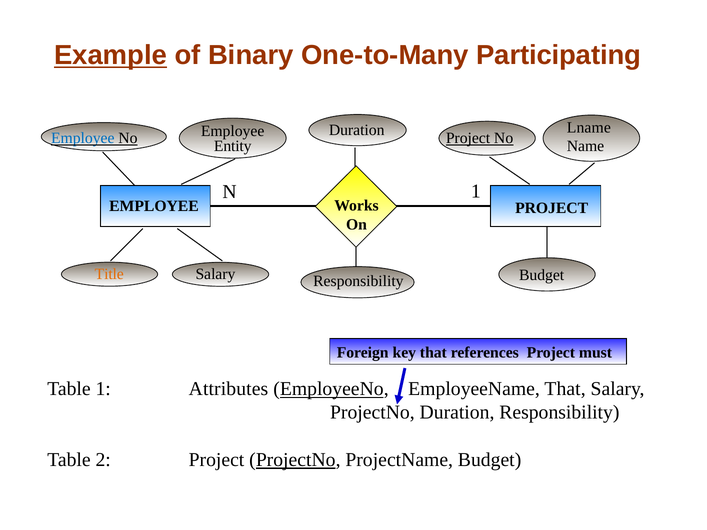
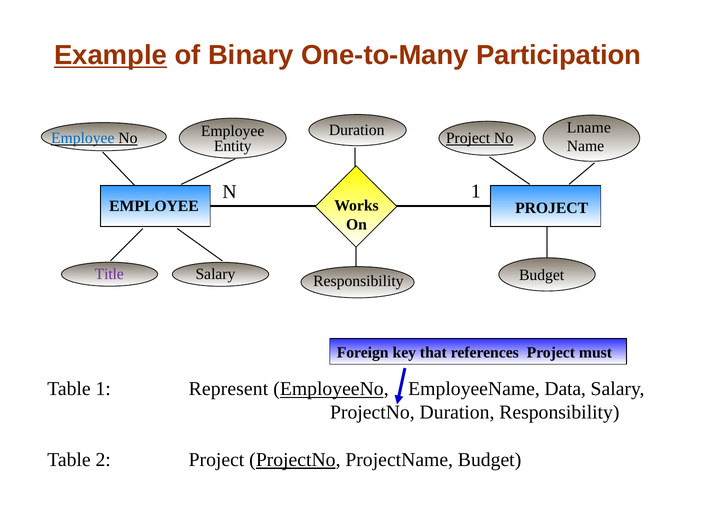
Participating: Participating -> Participation (559, 55)
Title colour: orange -> purple (109, 274)
Attributes: Attributes -> Represent (228, 389)
EmployeeName That: That -> Data (565, 389)
